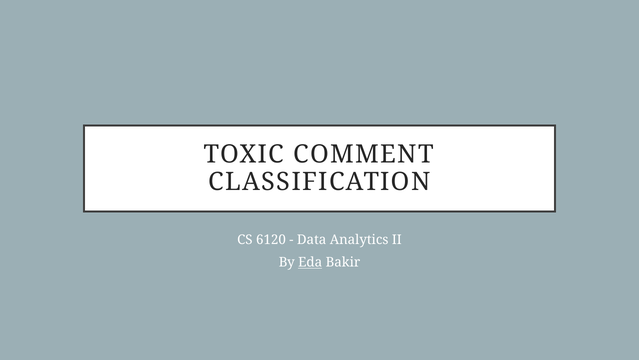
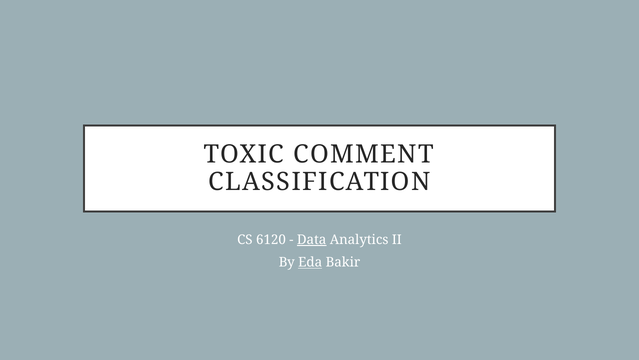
Data underline: none -> present (312, 239)
